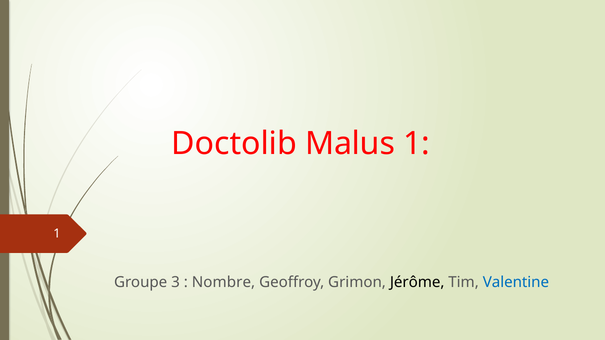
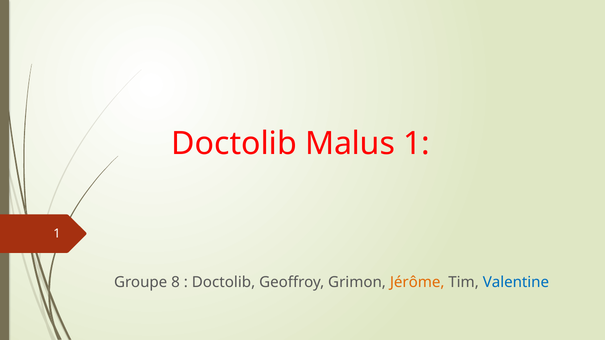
3: 3 -> 8 (176, 283)
Nombre: Nombre -> Doctolib (223, 283)
Jérôme colour: black -> orange (417, 283)
